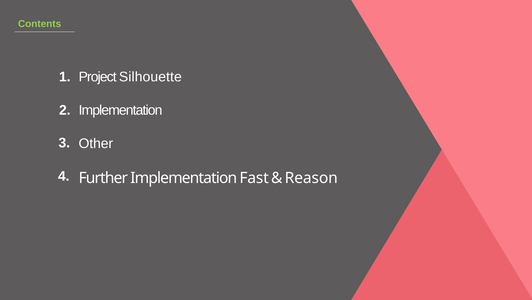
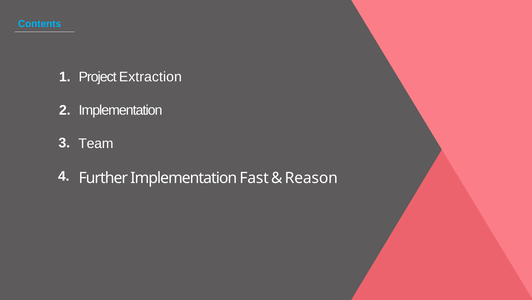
Contents colour: light green -> light blue (40, 24)
Silhouette: Silhouette -> Extraction (150, 77)
Other: Other -> Team (96, 143)
